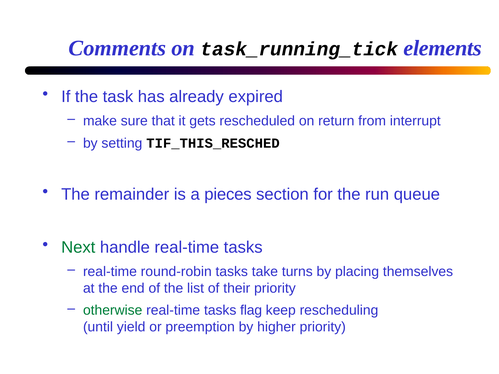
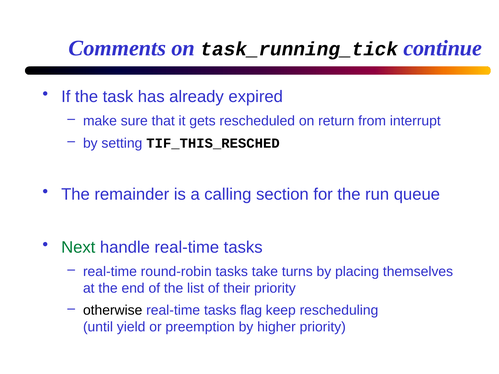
elements: elements -> continue (443, 48)
pieces: pieces -> calling (228, 194)
otherwise colour: green -> black (113, 311)
